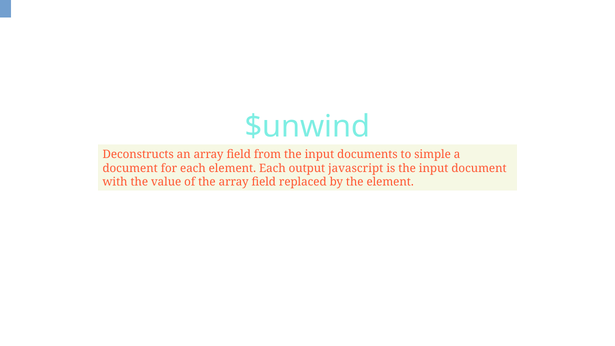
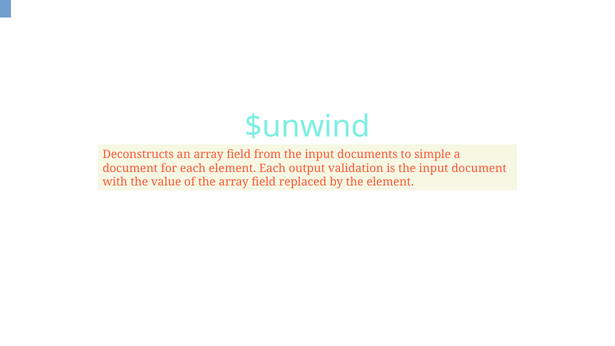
javascript: javascript -> validation (356, 168)
